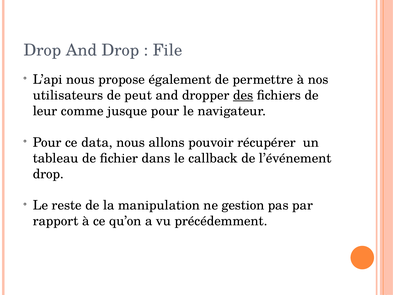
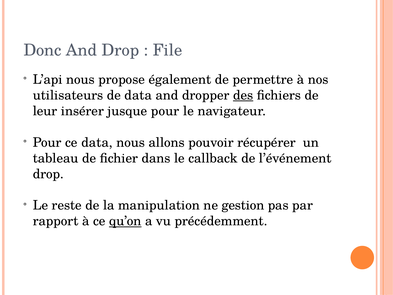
Drop: Drop -> Donc (42, 50)
de peut: peut -> data (138, 95)
comme: comme -> insérer (82, 111)
qu’on underline: none -> present (125, 221)
